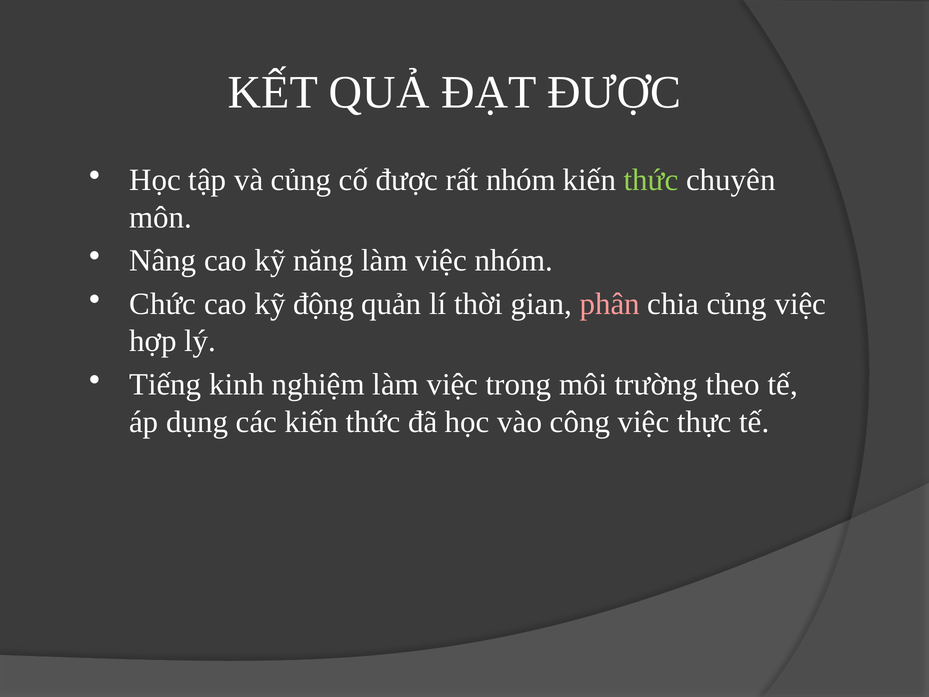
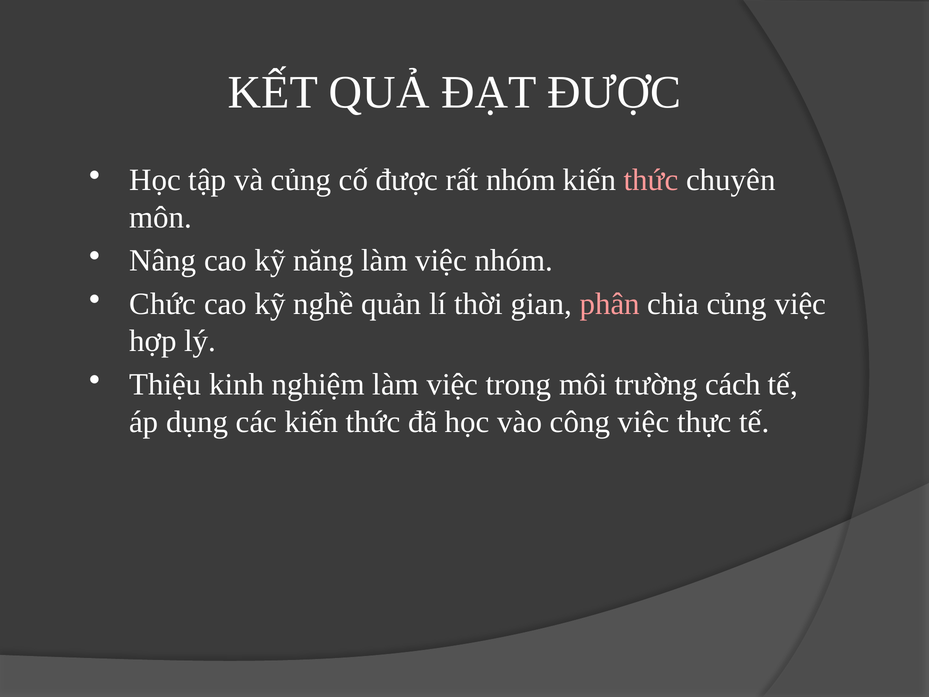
thức colour: light green -> pink (651, 180)
động: động -> nghề (323, 304)
Tiếng: Tiếng -> Thiệu (165, 384)
theo: theo -> cách (733, 384)
